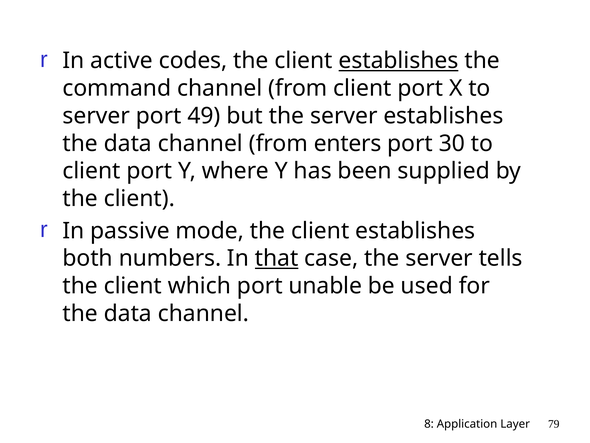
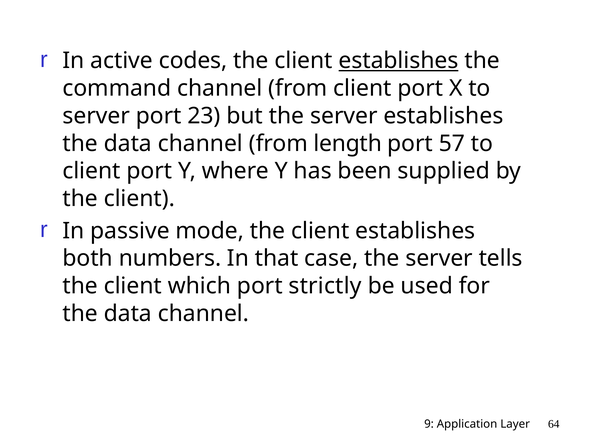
49: 49 -> 23 (204, 116)
enters: enters -> length (348, 143)
30: 30 -> 57 (452, 143)
that underline: present -> none (277, 258)
unable: unable -> strictly (325, 286)
8: 8 -> 9 (429, 424)
79: 79 -> 64 (554, 424)
